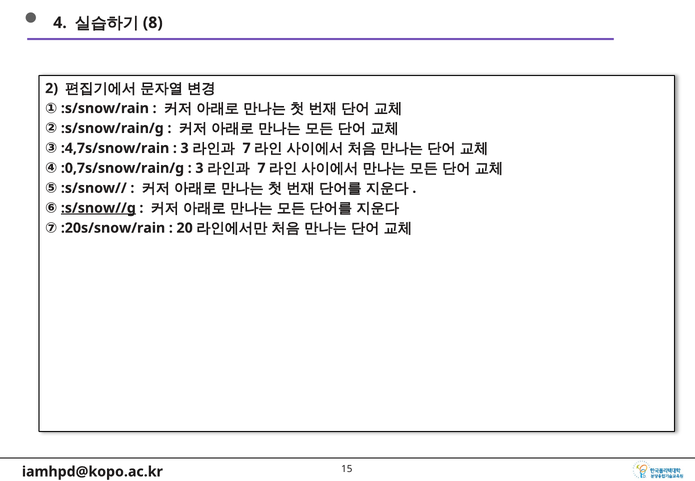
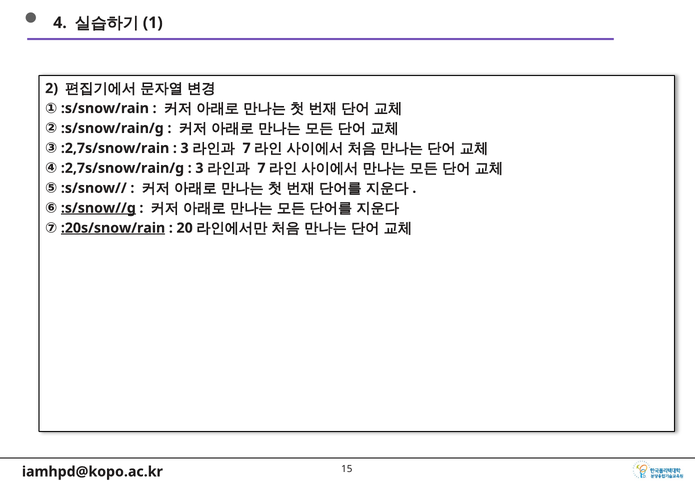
8: 8 -> 1 (153, 23)
:4,7s/snow/rain: :4,7s/snow/rain -> :2,7s/snow/rain (115, 148)
:0,7s/snow/rain/g: :0,7s/snow/rain/g -> :2,7s/snow/rain/g (122, 168)
:20s/snow/rain underline: none -> present (113, 228)
